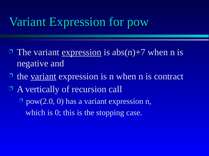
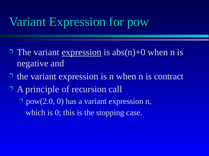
abs(n)+7: abs(n)+7 -> abs(n)+0 (129, 53)
variant underline: present -> none (43, 77)
vertically: vertically -> principle (42, 90)
